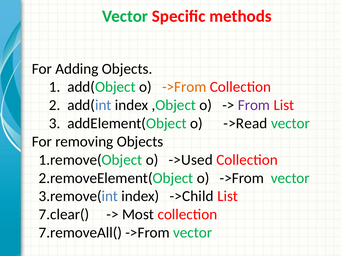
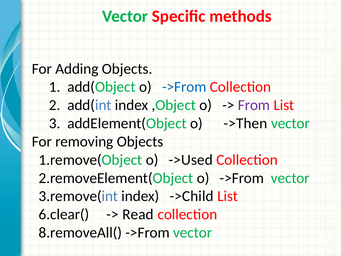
->From colour: orange -> blue (184, 87)
->Read: ->Read -> ->Then (245, 123)
7.clear(: 7.clear( -> 6.clear( (64, 214)
Most: Most -> Read (138, 214)
7.removeAll(: 7.removeAll( -> 8.removeAll( (80, 232)
